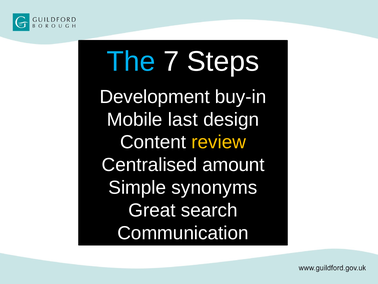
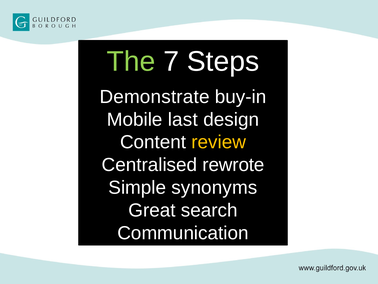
The colour: light blue -> light green (131, 61)
Development: Development -> Demonstrate (155, 97)
amount: amount -> rewrote (233, 165)
